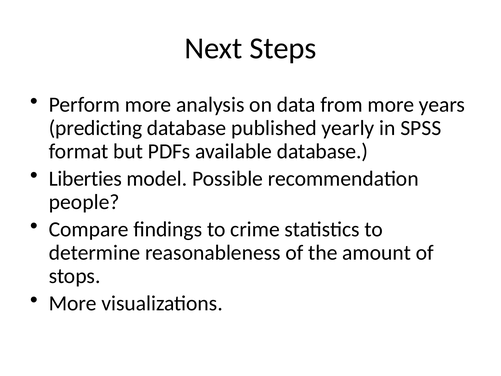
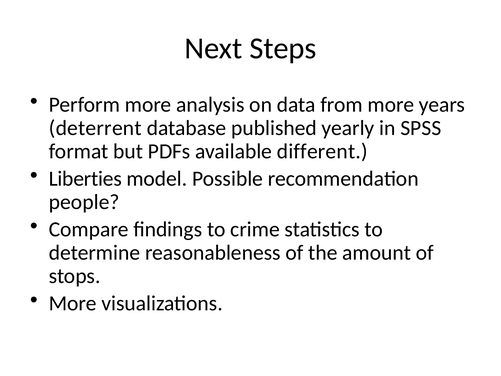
predicting: predicting -> deterrent (95, 128)
available database: database -> different (322, 151)
